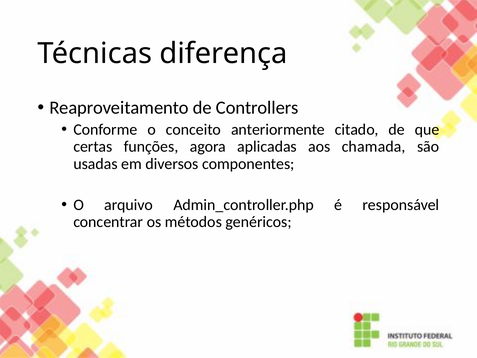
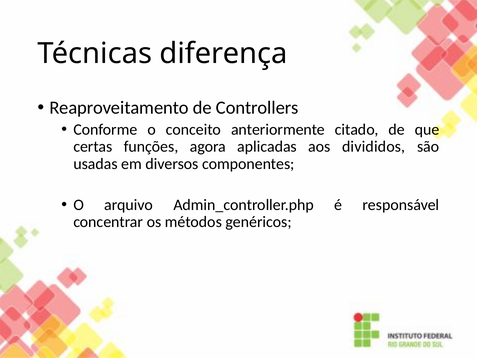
chamada: chamada -> divididos (374, 147)
